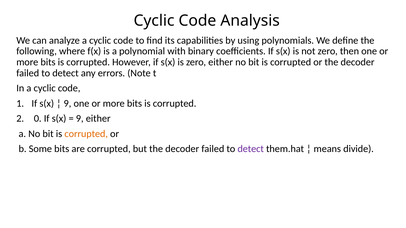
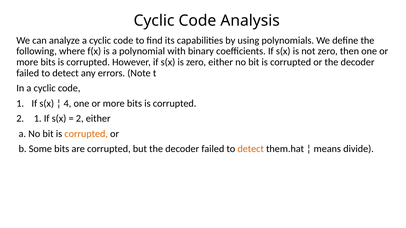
9: 9 -> 4 (67, 104)
2 0: 0 -> 1 (38, 119)
9: 9 -> 2 (80, 119)
detect colour: purple -> orange (251, 149)
